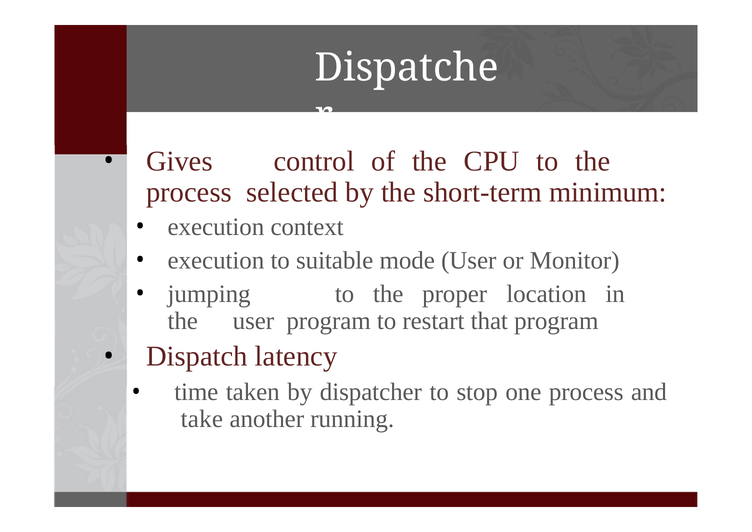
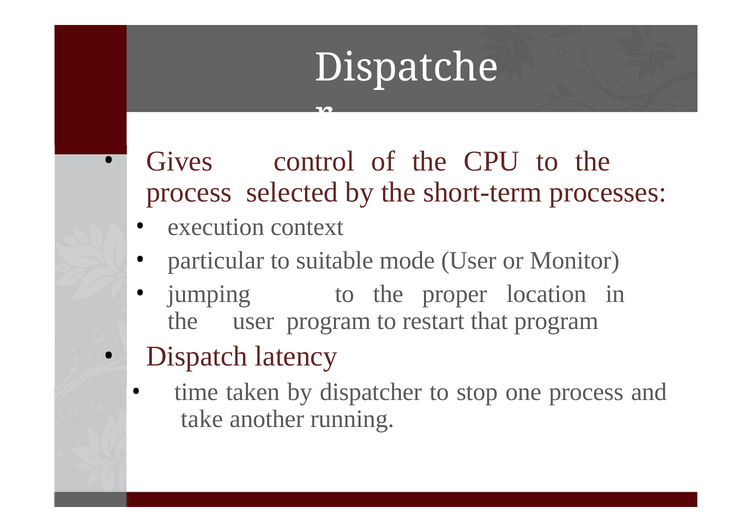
minimum: minimum -> processes (608, 192)
execution: execution -> particular (216, 260)
